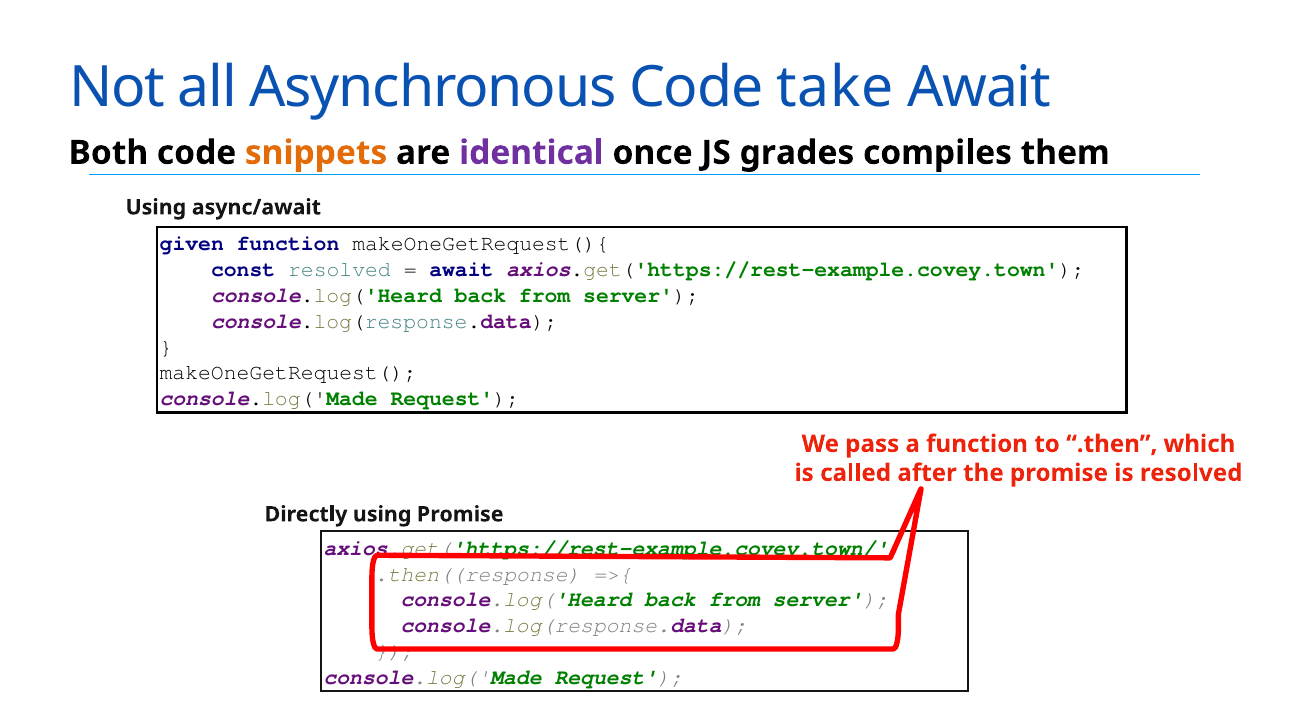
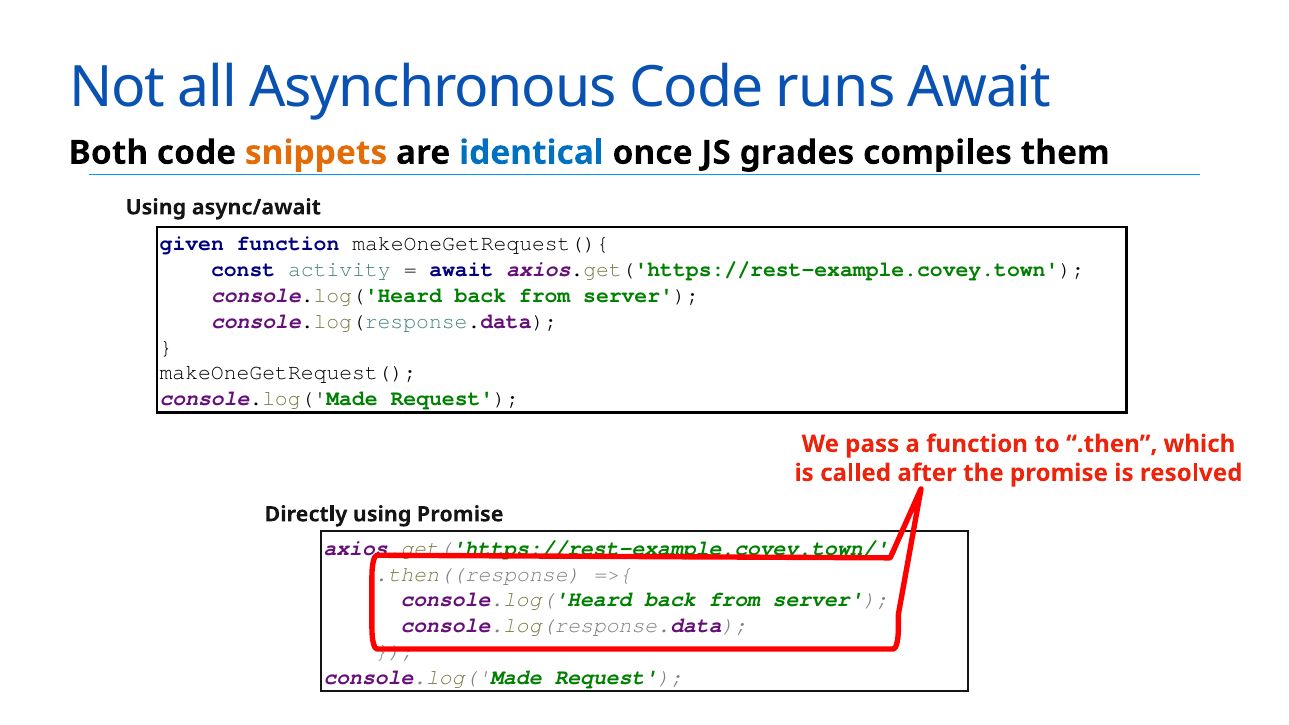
take: take -> runs (836, 87)
identical colour: purple -> blue (531, 153)
const resolved: resolved -> activity (339, 270)
